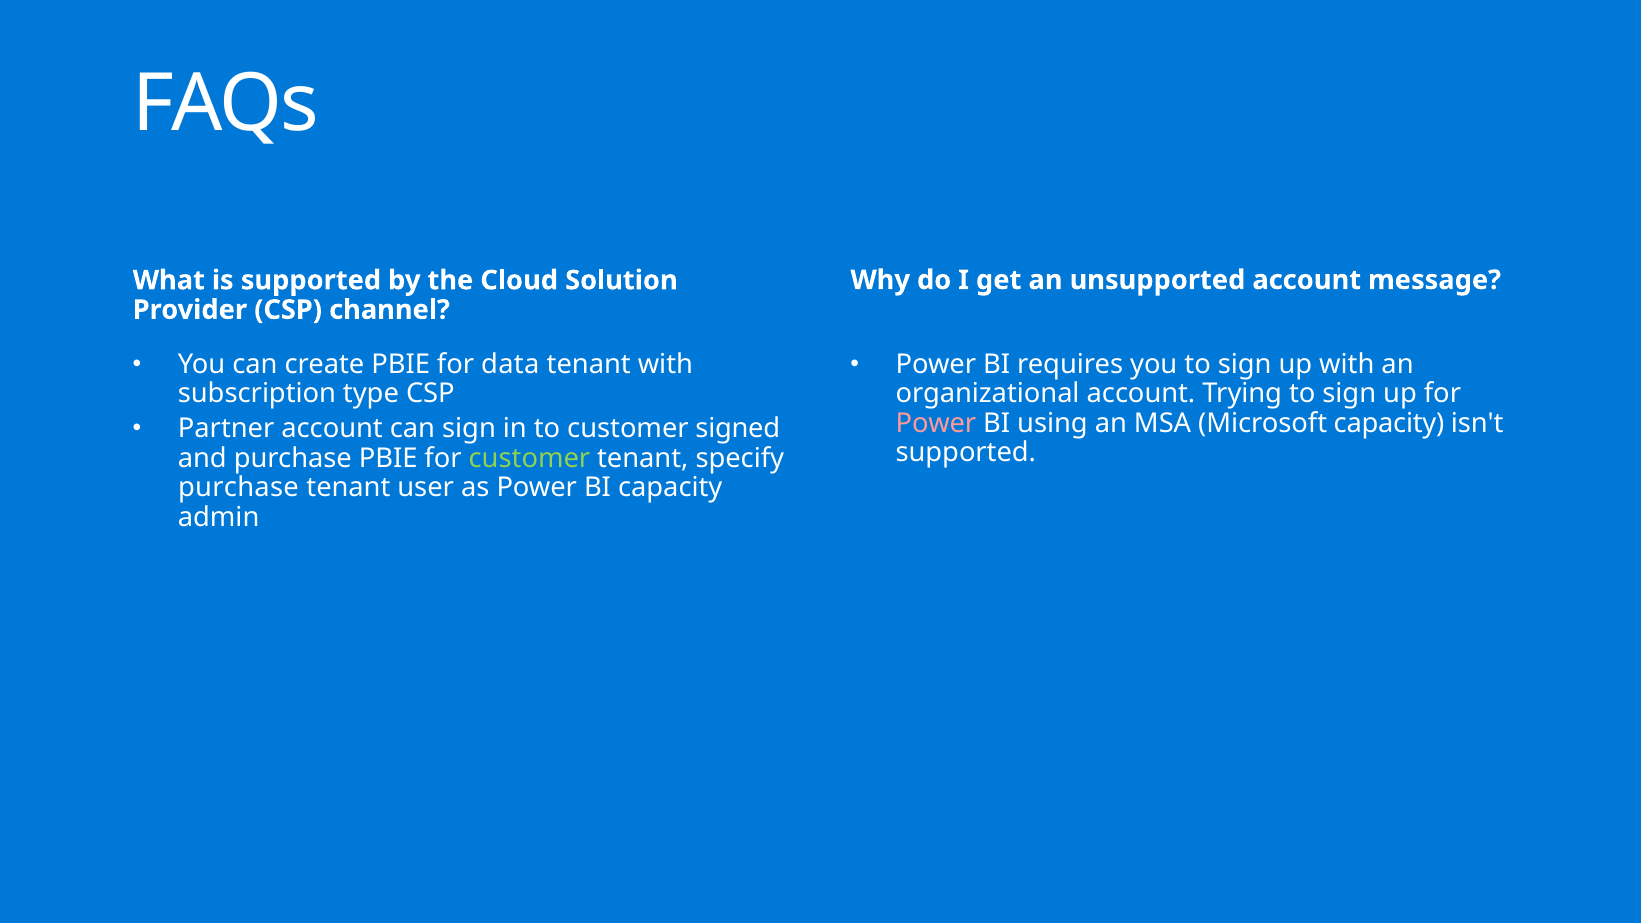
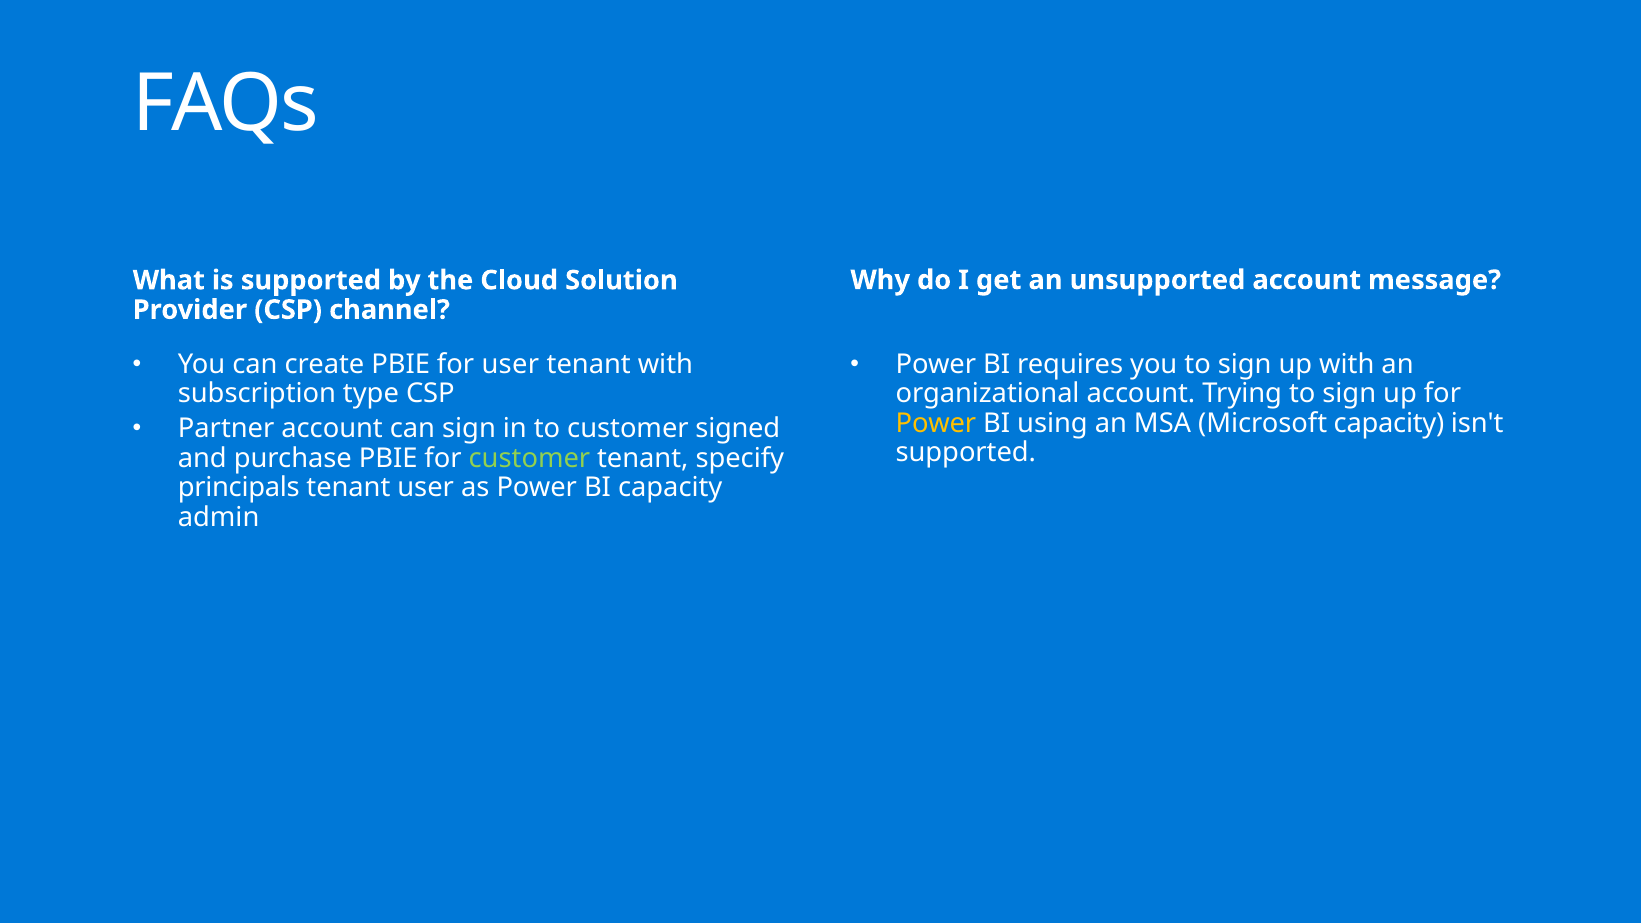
for data: data -> user (510, 364)
Power colour: pink -> yellow (936, 423)
purchase: purchase -> principals (239, 488)
